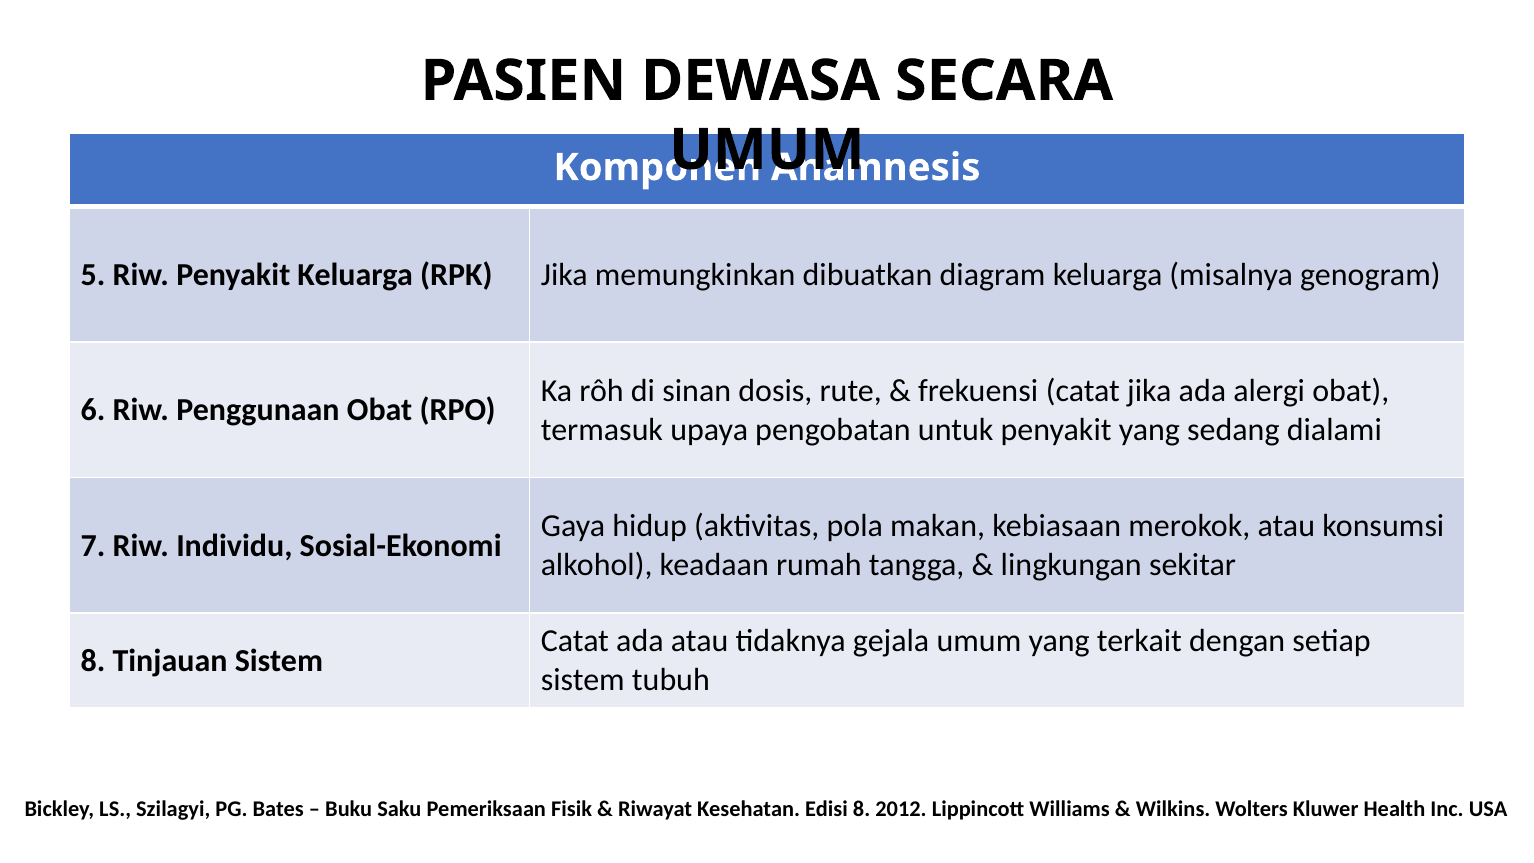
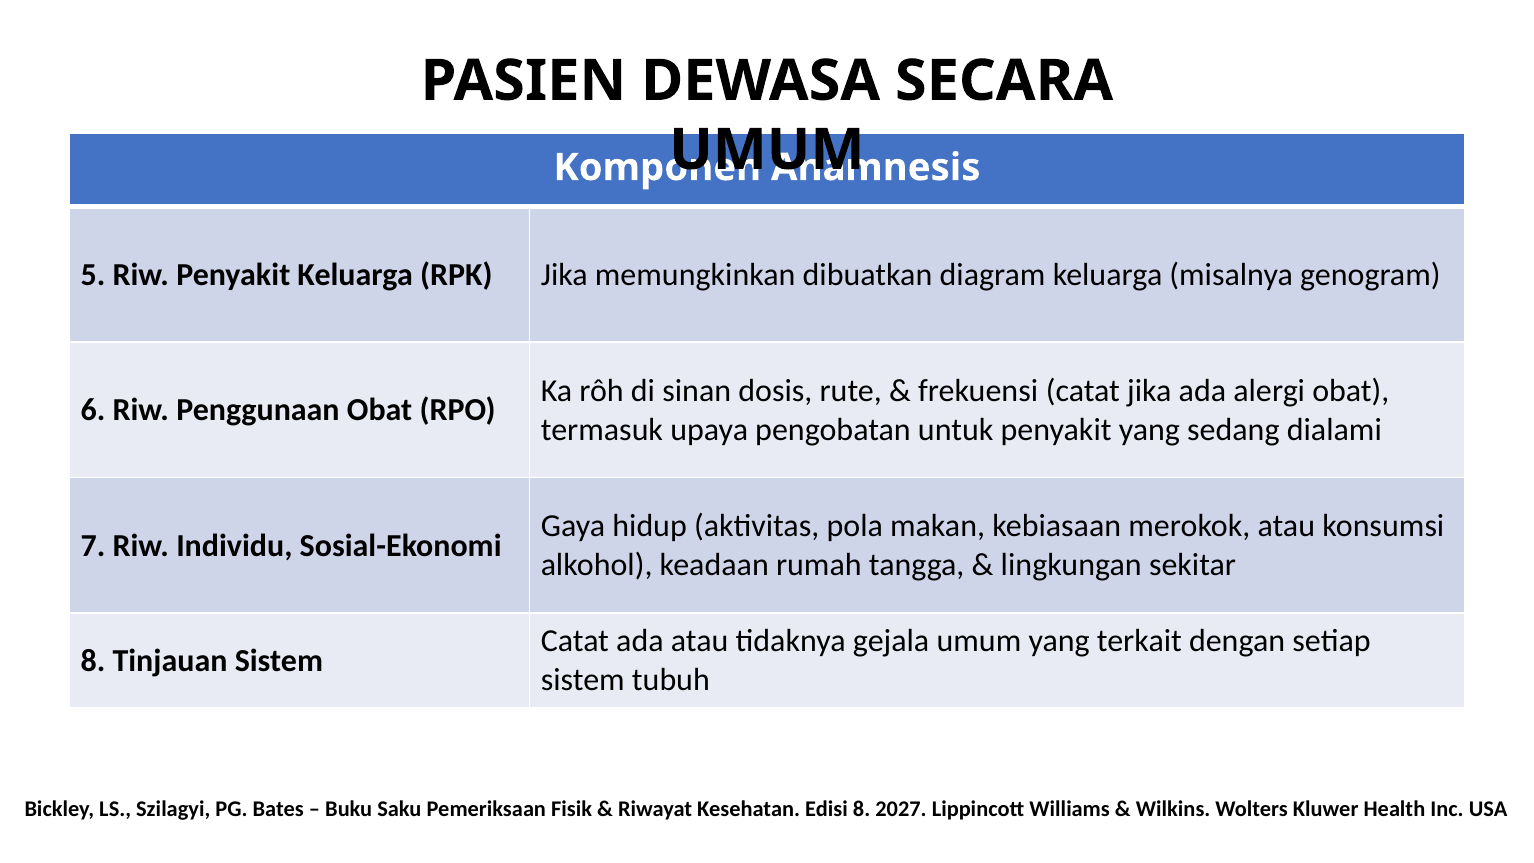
2012: 2012 -> 2027 (901, 809)
